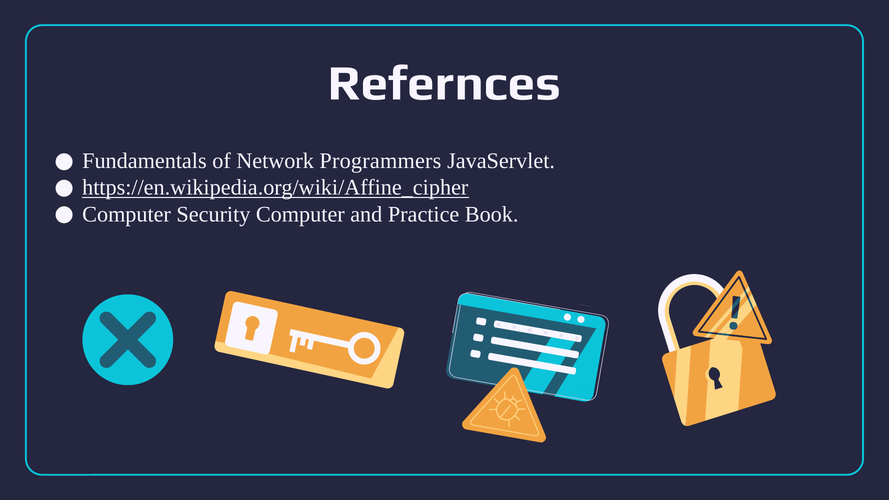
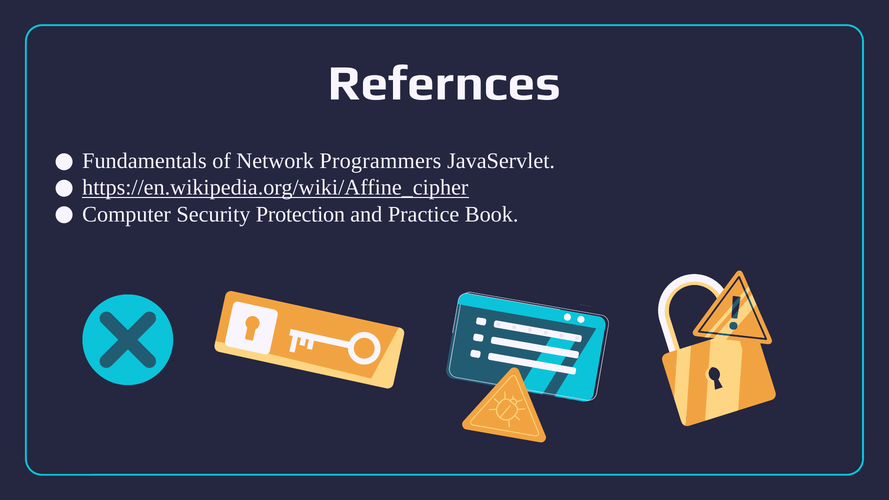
Security Computer: Computer -> Protection (300, 214)
